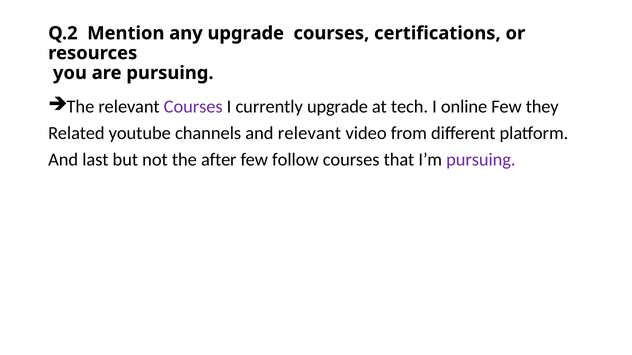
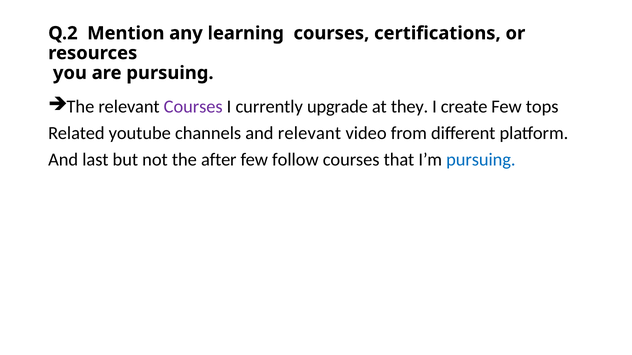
any upgrade: upgrade -> learning (246, 33)
tech: tech -> they (410, 107)
online: online -> create (464, 107)
they: they -> tops (542, 107)
pursuing colour: purple -> blue (481, 160)
